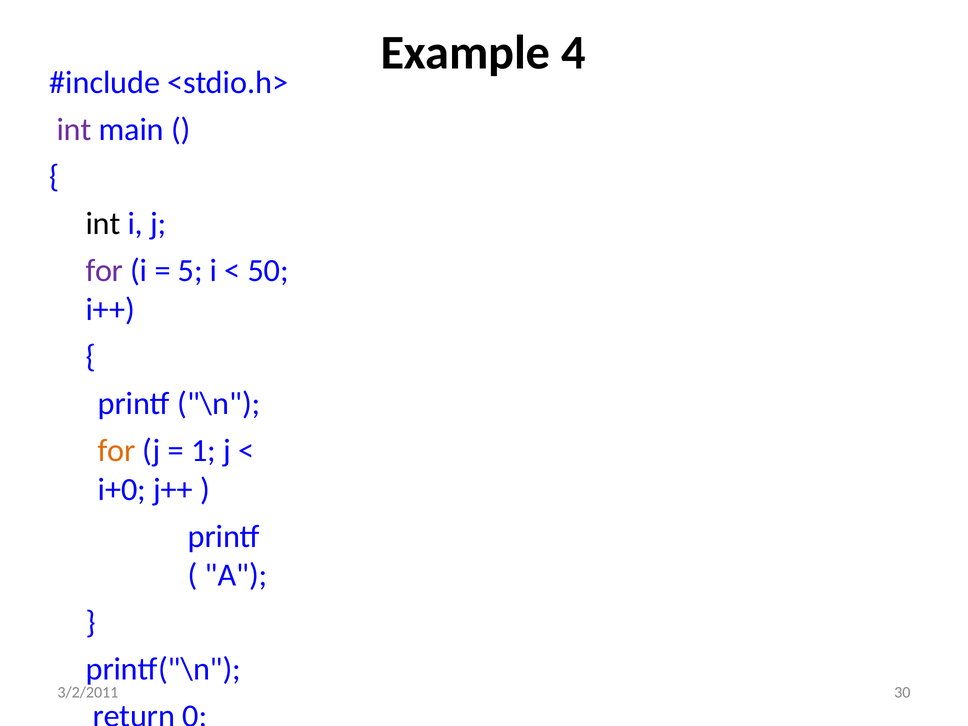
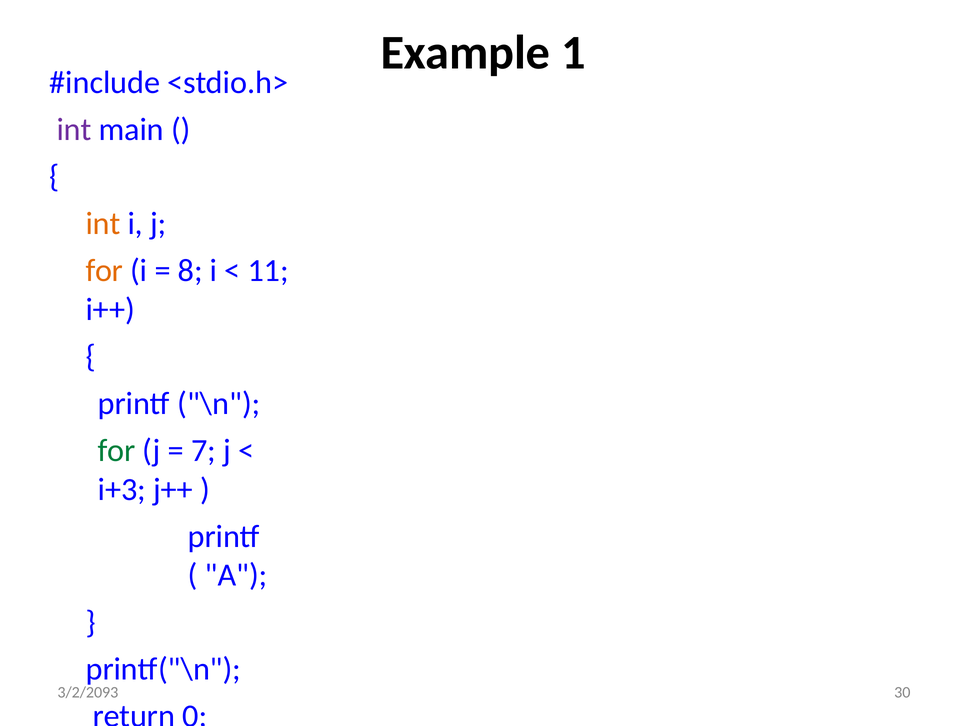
4: 4 -> 1 (573, 53)
int colour: black -> orange (103, 224)
for colour: purple -> orange (104, 271)
5: 5 -> 8 (190, 271)
50: 50 -> 11 (268, 271)
for colour: orange -> green (117, 451)
1: 1 -> 7 (204, 451)
i+0: i+0 -> i+3 (122, 490)
3/2/2011: 3/2/2011 -> 3/2/2093 (88, 693)
